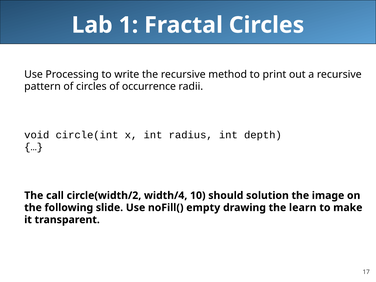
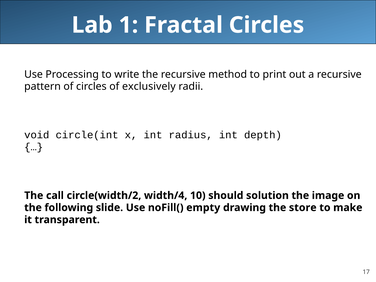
occurrence: occurrence -> exclusively (149, 86)
learn: learn -> store (303, 208)
